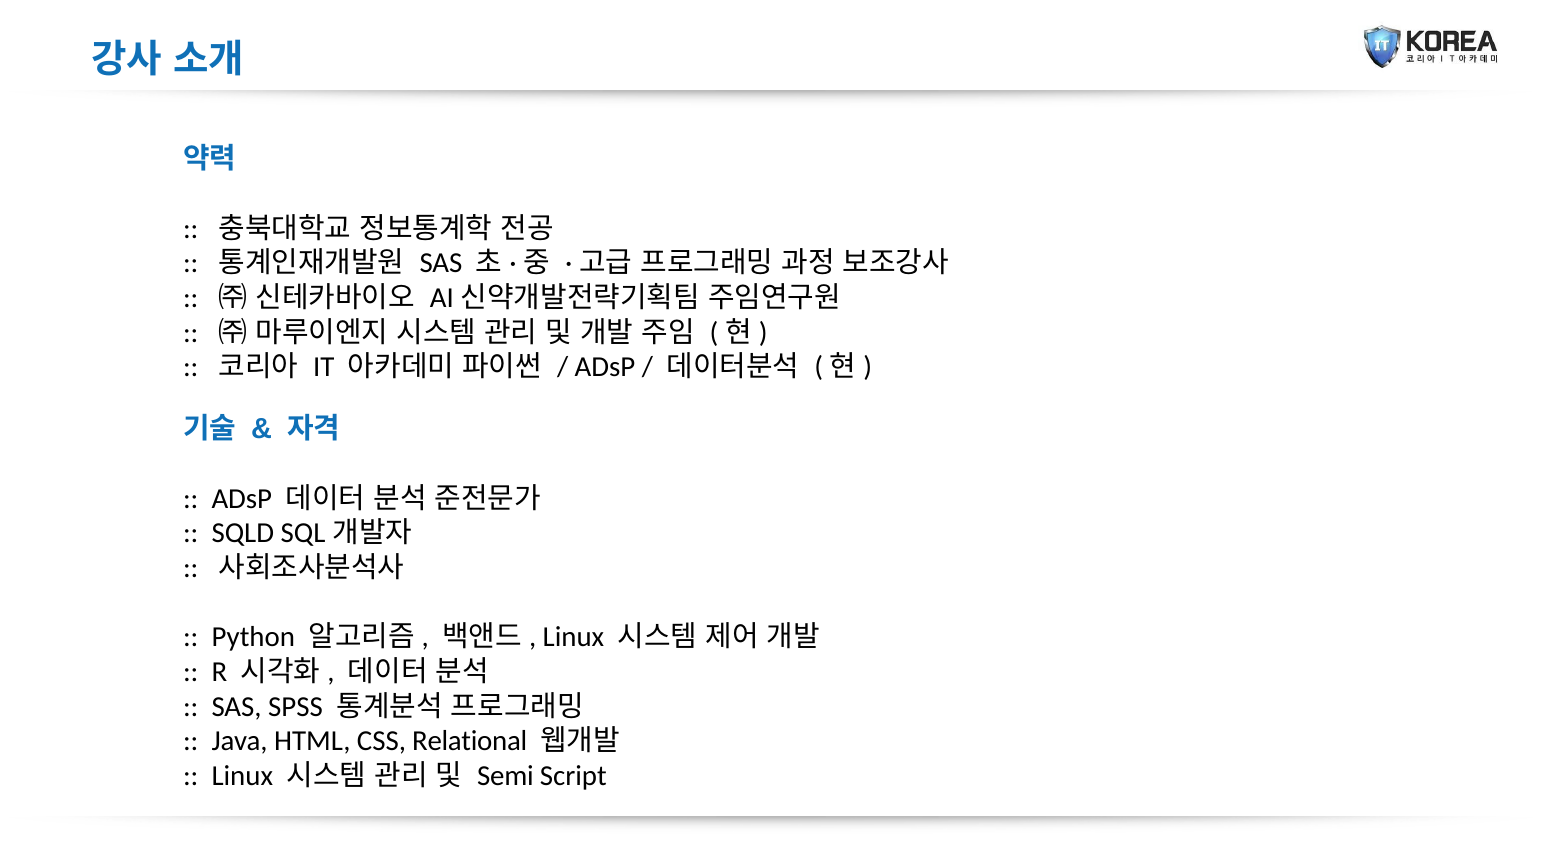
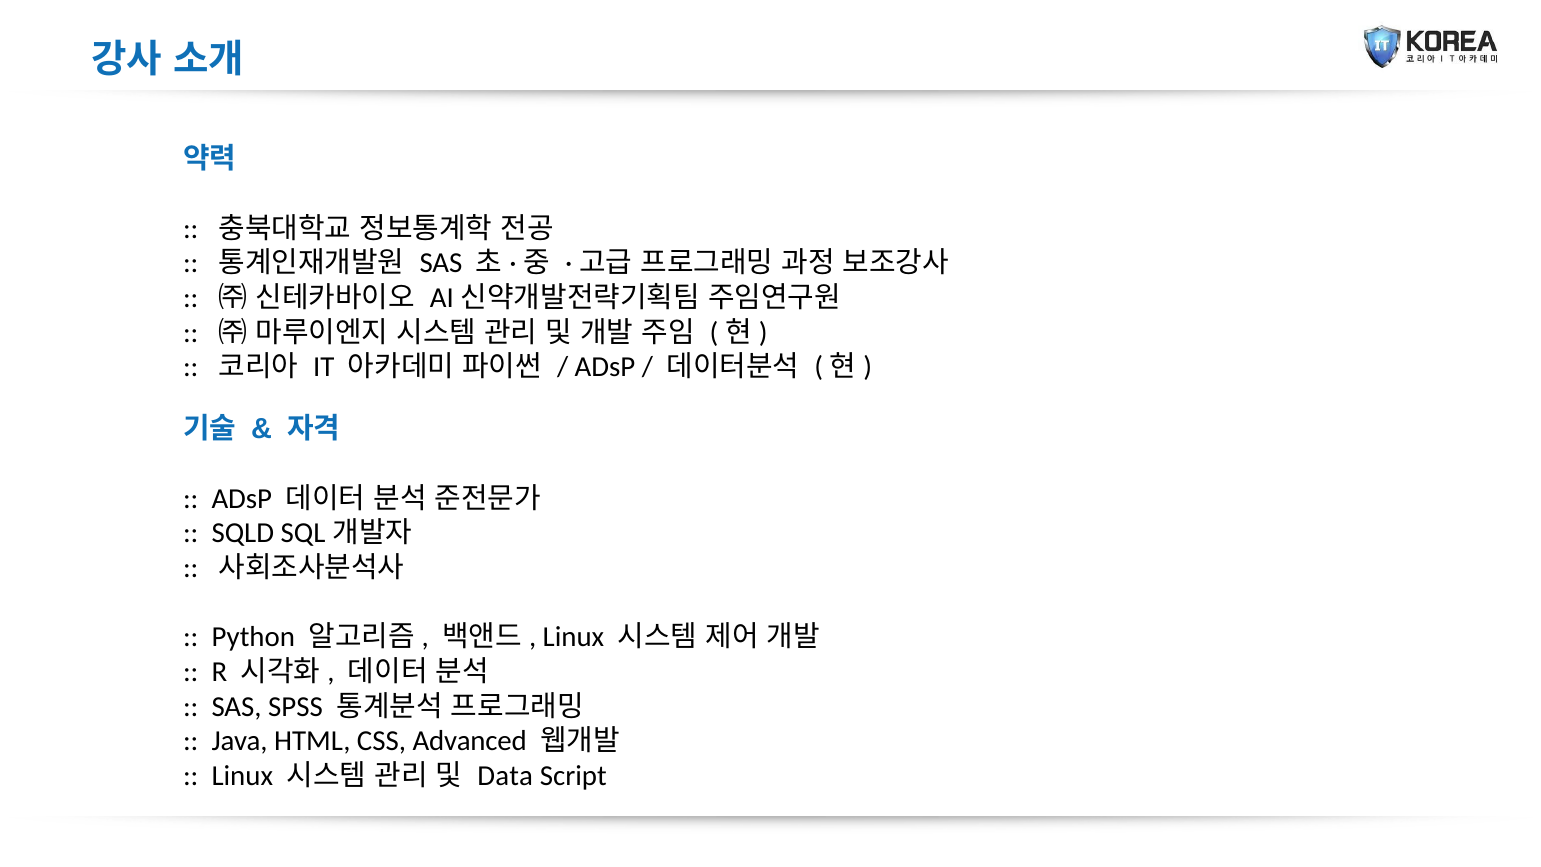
Relational: Relational -> Advanced (470, 741)
Semi: Semi -> Data (505, 776)
